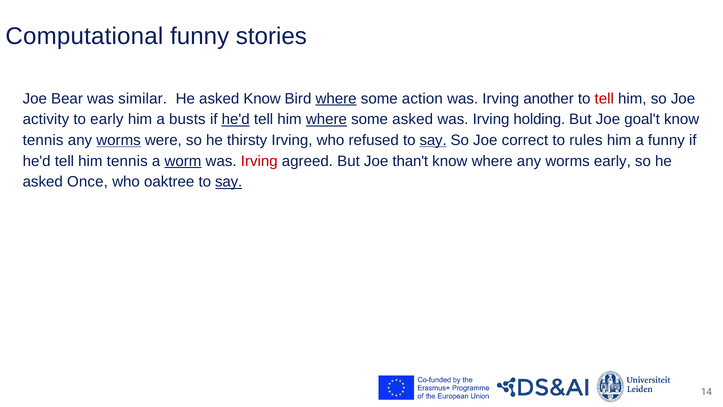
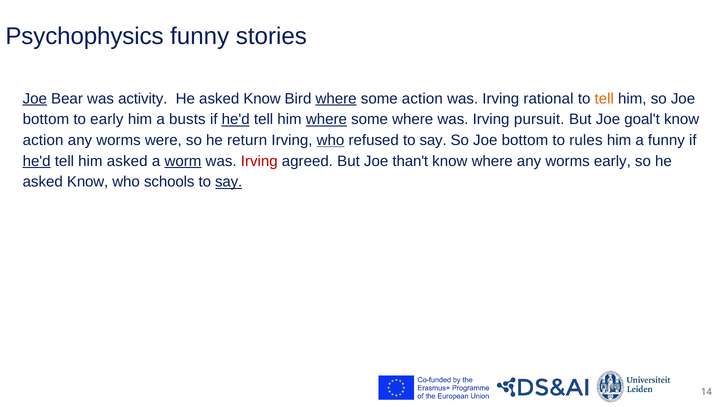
Computational: Computational -> Psychophysics (84, 36)
Joe underline: none -> present (35, 99)
similar: similar -> activity (143, 99)
another: another -> rational (548, 99)
tell colour: red -> orange (604, 99)
activity: activity -> bottom (46, 119)
some asked: asked -> where (413, 119)
holding: holding -> pursuit (539, 119)
tennis: tennis -> action (43, 140)
worms underline: present -> none (119, 140)
thirsty: thirsty -> return (247, 140)
who underline: none -> present (331, 140)
say underline: present -> none (433, 140)
correct: correct -> bottom (525, 140)
he'd underline: none -> present (37, 161)
him tennis: tennis -> asked (127, 161)
Once: Once -> Know (88, 182)
oaktree: oaktree -> schools (169, 182)
